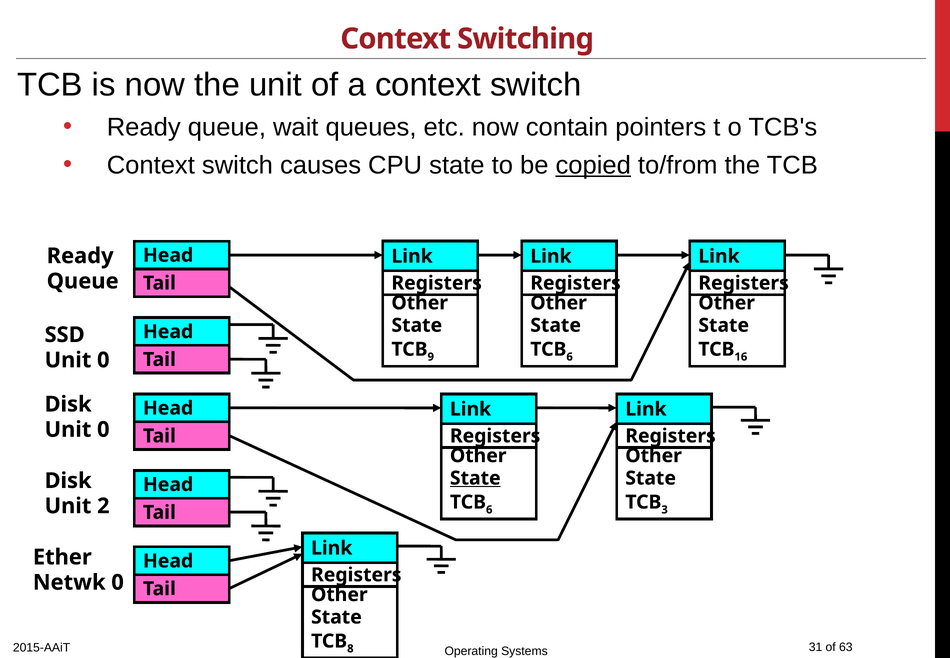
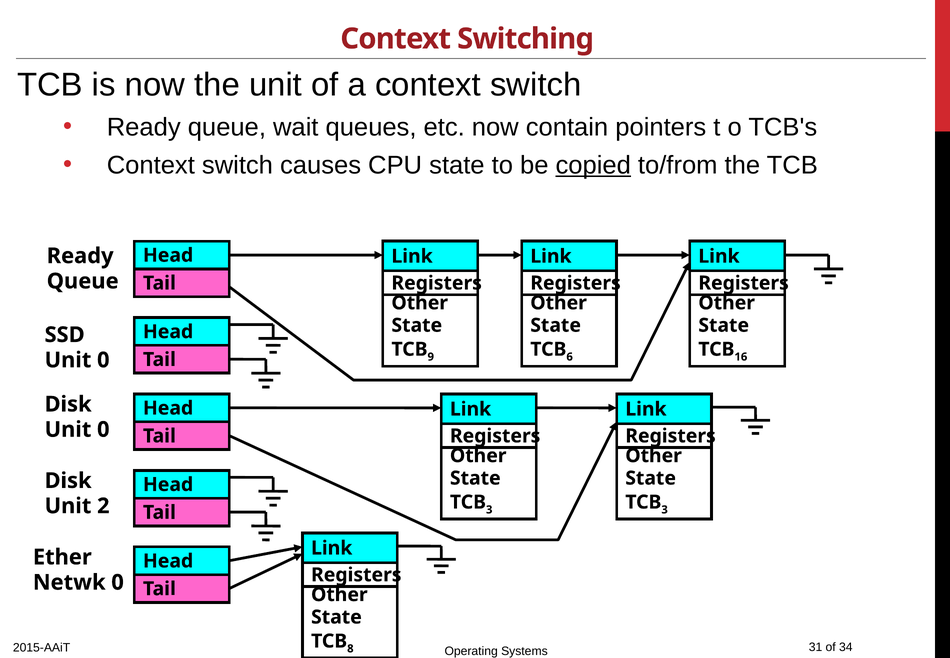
State underline: present -> none (475, 478)
6: 6 -> 3 (489, 509)
63: 63 -> 34 (846, 647)
